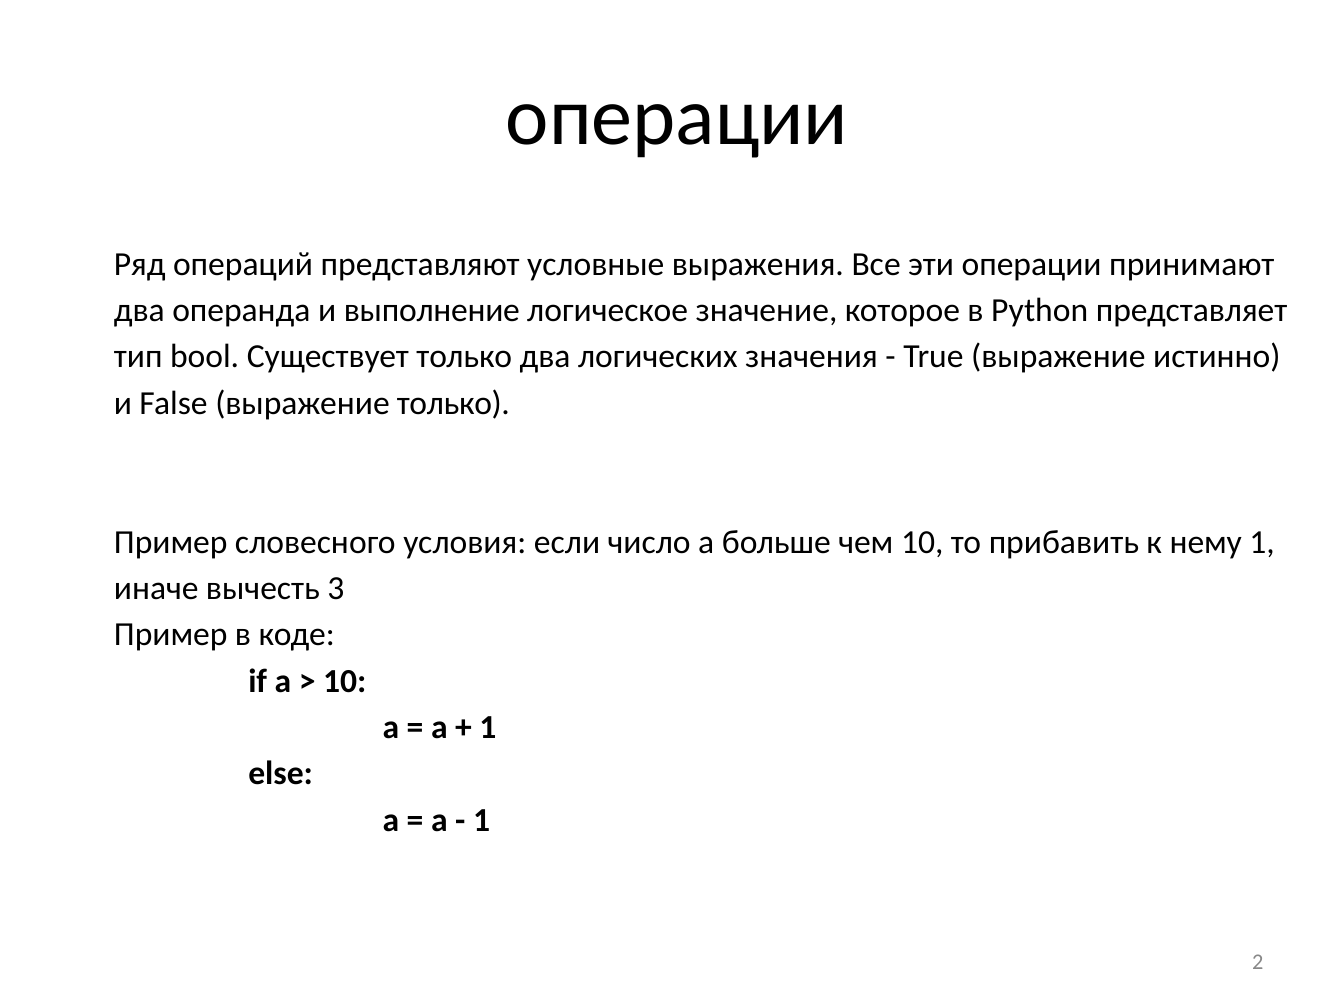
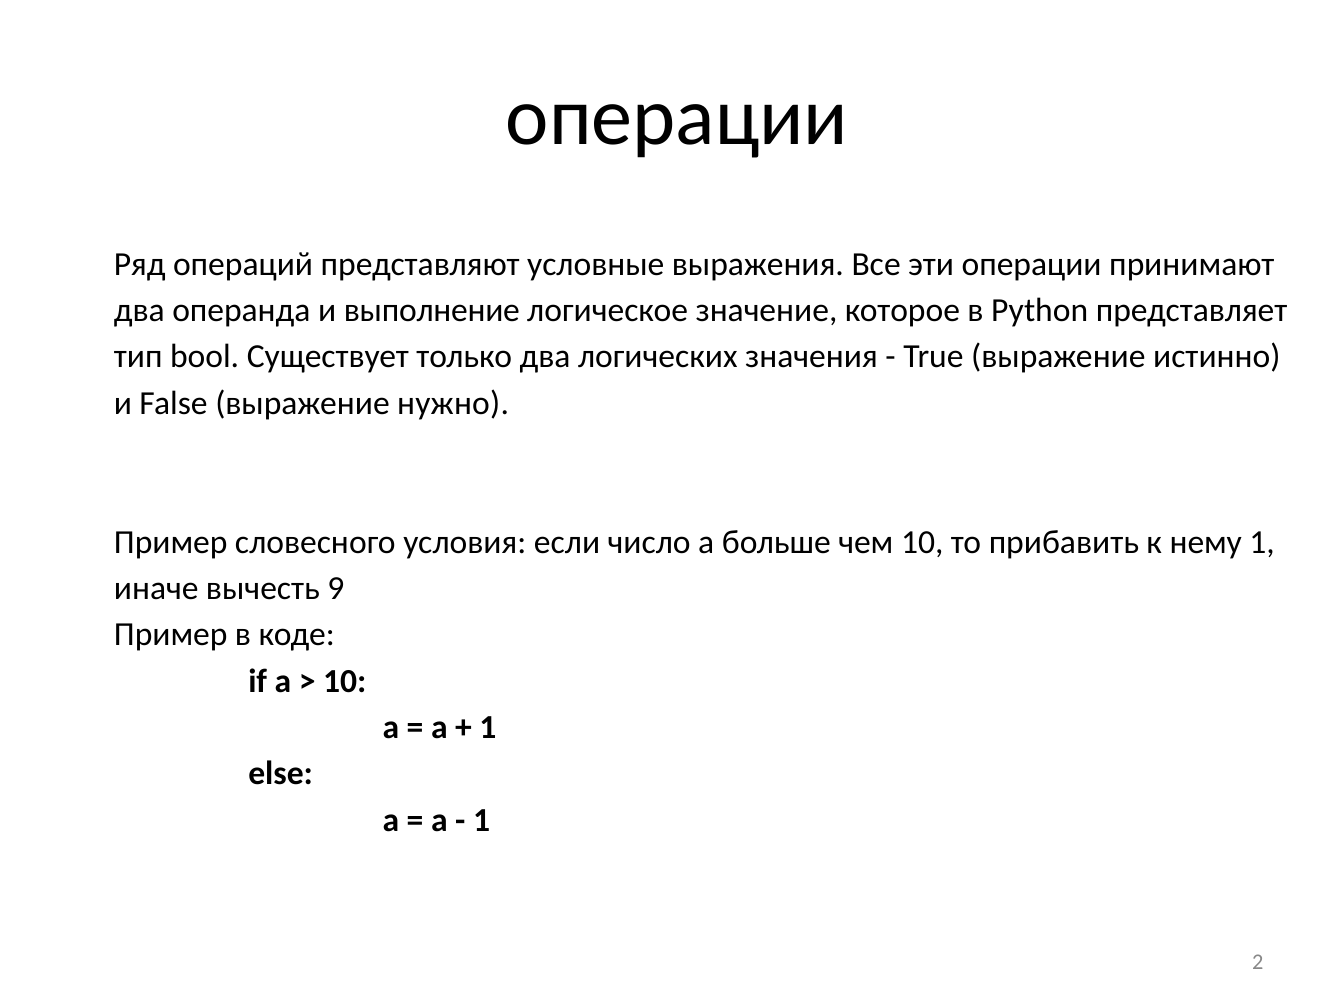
выражение только: только -> нужно (453, 403)
3: 3 -> 9 (336, 588)
